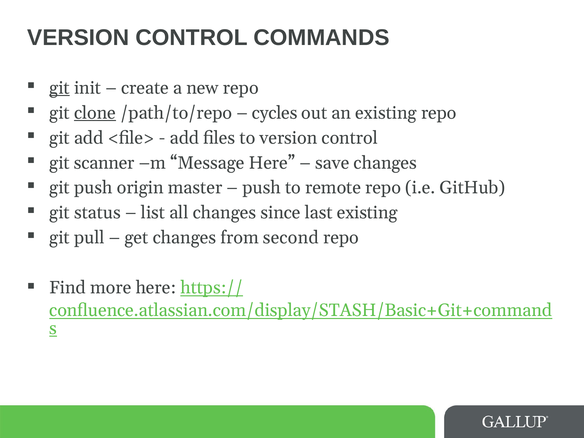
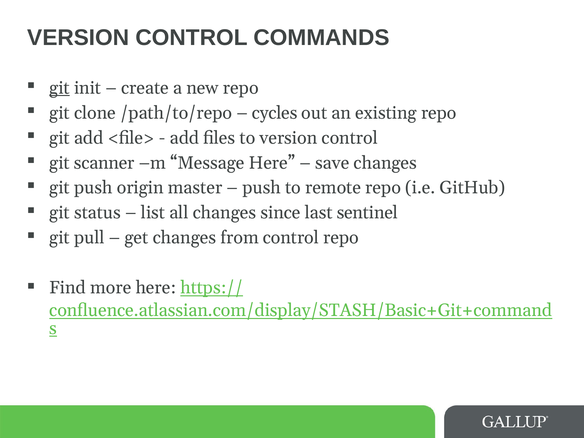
clone underline: present -> none (95, 113)
last existing: existing -> sentinel (367, 213)
from second: second -> control (291, 238)
